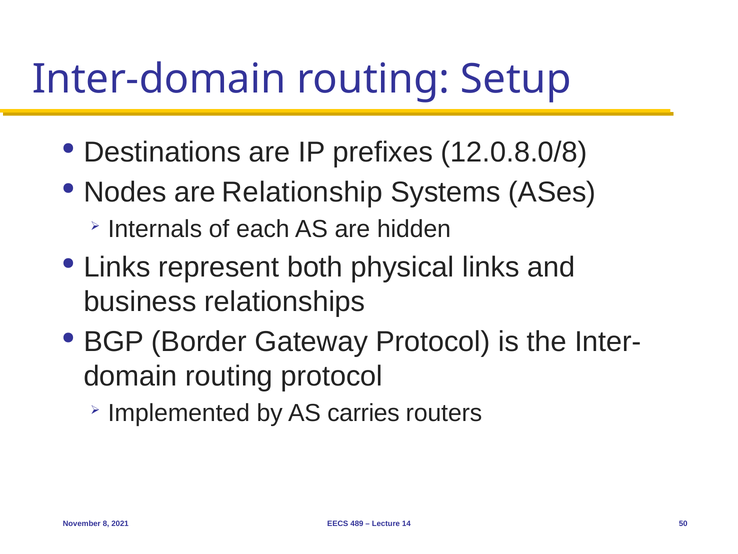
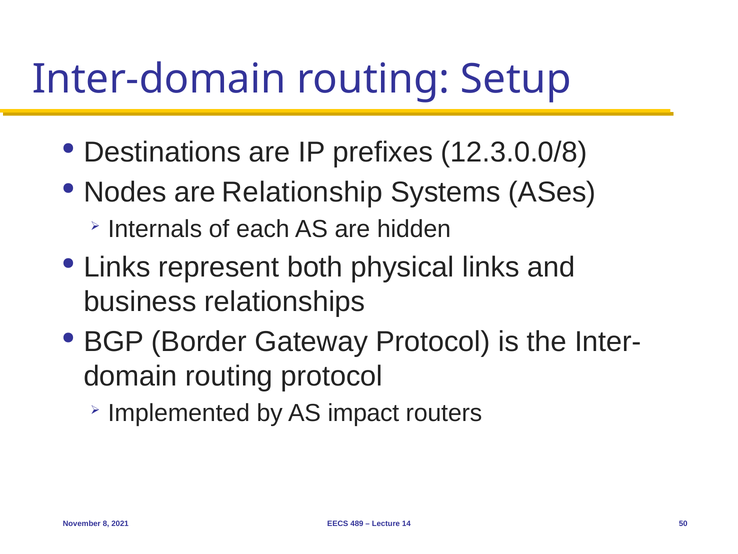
12.0.8.0/8: 12.0.8.0/8 -> 12.3.0.0/8 (514, 152)
carries: carries -> impact (363, 413)
